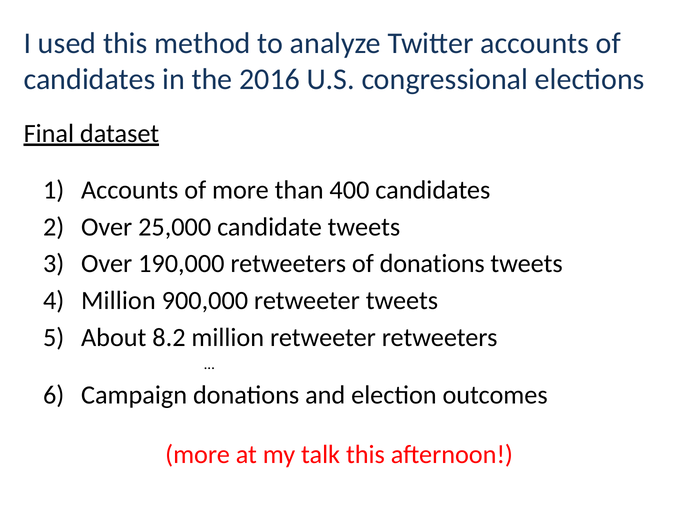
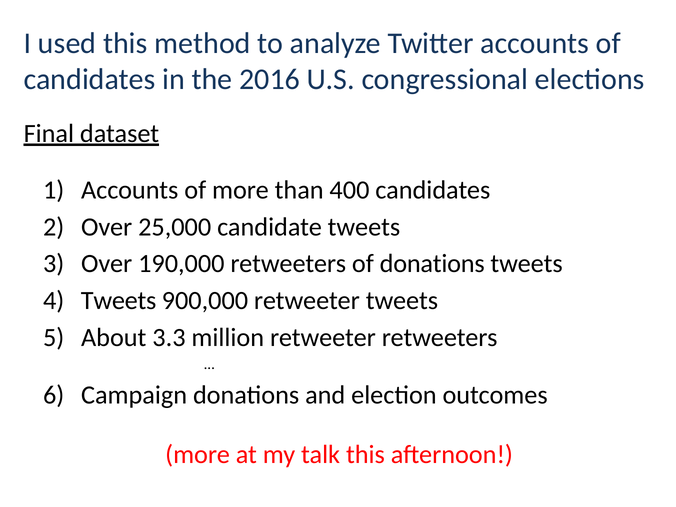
Million: Million -> Tweets (119, 300)
8.2: 8.2 -> 3.3 (169, 337)
